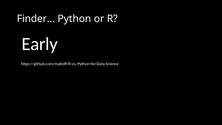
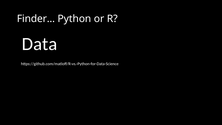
Early: Early -> Data (39, 44)
